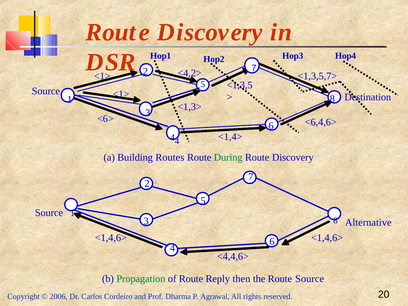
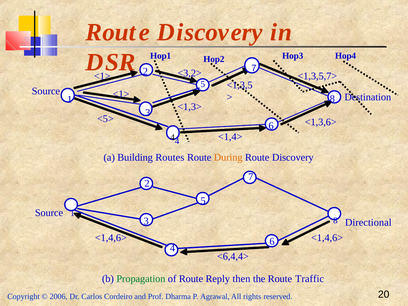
<4,2>: <4,2> -> <3,2> (190, 73)
<6>: <6> -> <5> (105, 119)
<6,4,6>: <6,4,6> -> <1,3,6> (321, 122)
During colour: green -> orange (228, 158)
Alternative: Alternative -> Directional (368, 223)
<4,4,6>: <4,4,6> -> <6,4,4> (233, 257)
Route Source: Source -> Traffic (310, 279)
